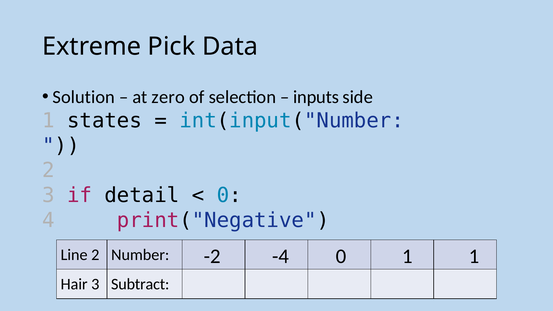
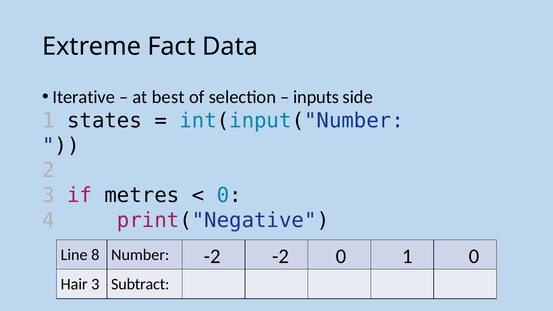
Pick: Pick -> Fact (172, 46)
Solution: Solution -> Iterative (84, 97)
zero: zero -> best (168, 97)
detail: detail -> metres (142, 195)
-2 -4: -4 -> -2 (280, 257)
1 1: 1 -> 0 (474, 257)
Line 2: 2 -> 8 (95, 255)
